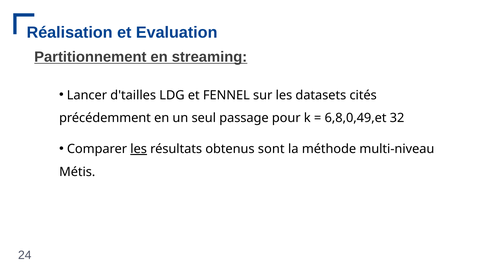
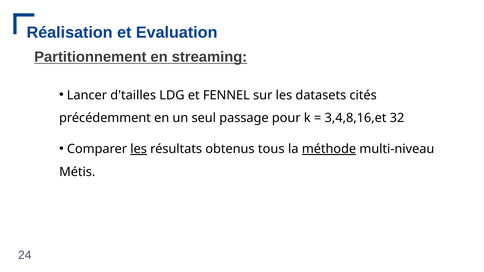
6,8,0,49,et: 6,8,0,49,et -> 3,4,8,16,et (356, 118)
sont: sont -> tous (271, 149)
méthode underline: none -> present (329, 149)
